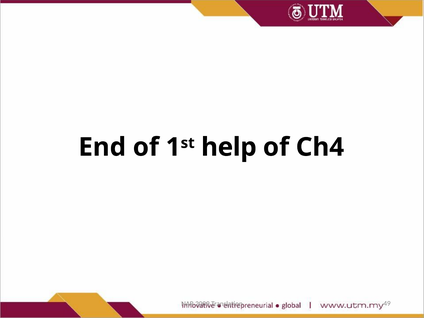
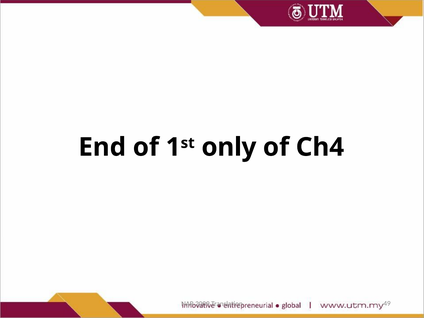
help: help -> only (229, 147)
